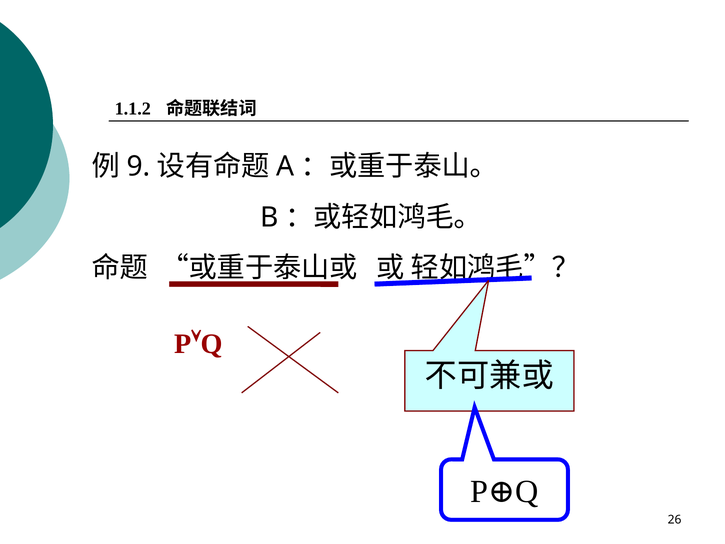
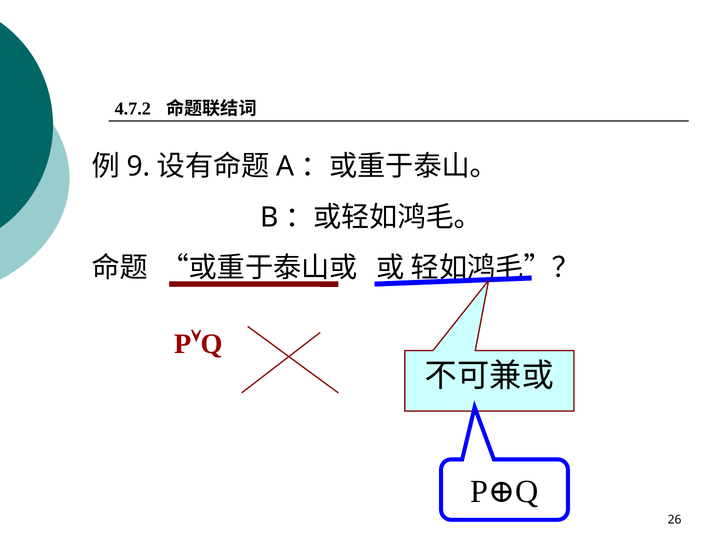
1.1.2: 1.1.2 -> 4.7.2 (133, 109)
